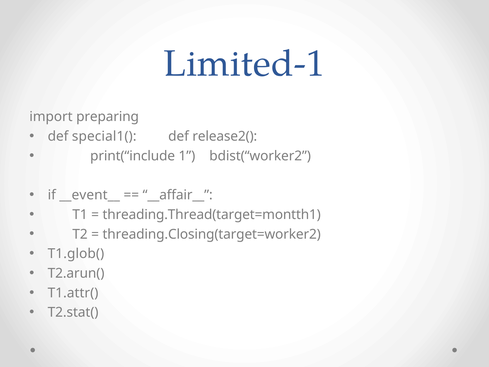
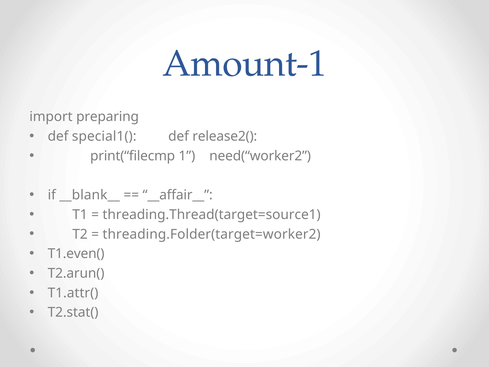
Limited-1: Limited-1 -> Amount-1 (245, 64)
print(“include: print(“include -> print(“filecmp (133, 156)
bdist(“worker2: bdist(“worker2 -> need(“worker2 (260, 156)
__event__: __event__ -> __blank__ (90, 195)
threading.Thread(target=montth1: threading.Thread(target=montth1 -> threading.Thread(target=source1 (212, 214)
threading.Closing(target=worker2: threading.Closing(target=worker2 -> threading.Folder(target=worker2 (212, 234)
T1.glob(: T1.glob( -> T1.even( (76, 254)
